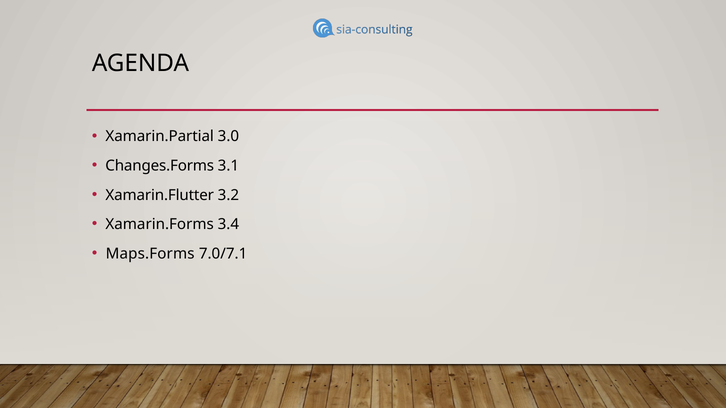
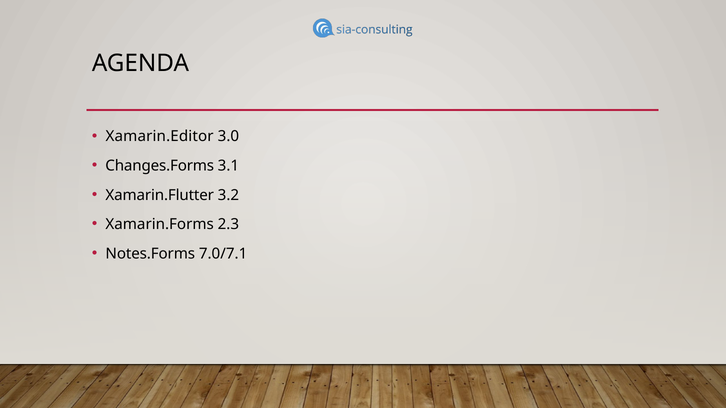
Xamarin.Partial: Xamarin.Partial -> Xamarin.Editor (160, 137)
3.4: 3.4 -> 2.3 (228, 225)
Maps.Forms: Maps.Forms -> Notes.Forms (150, 254)
